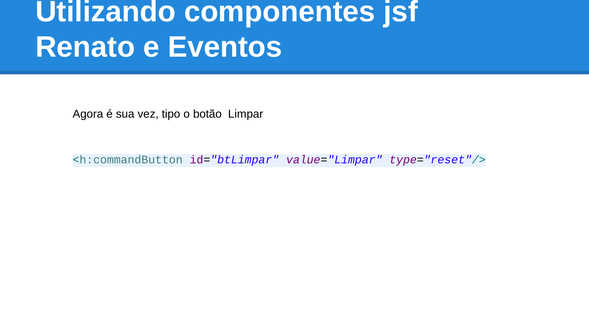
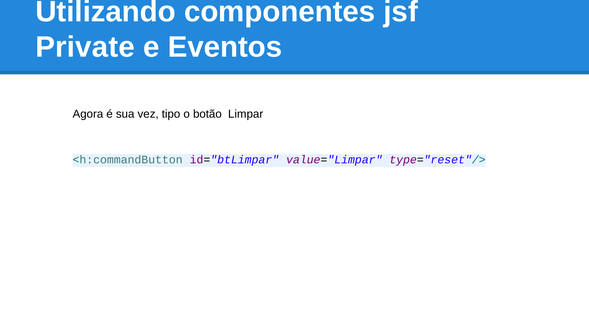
Renato: Renato -> Private (85, 47)
